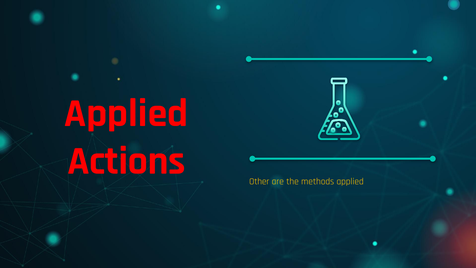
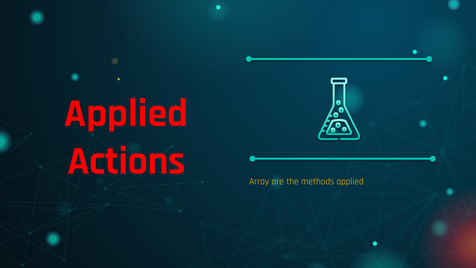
Other: Other -> Array (259, 181)
